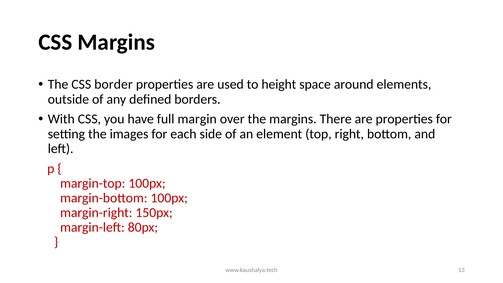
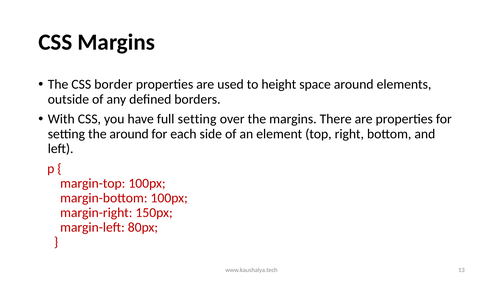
full margin: margin -> setting (197, 119)
the images: images -> around (129, 134)
